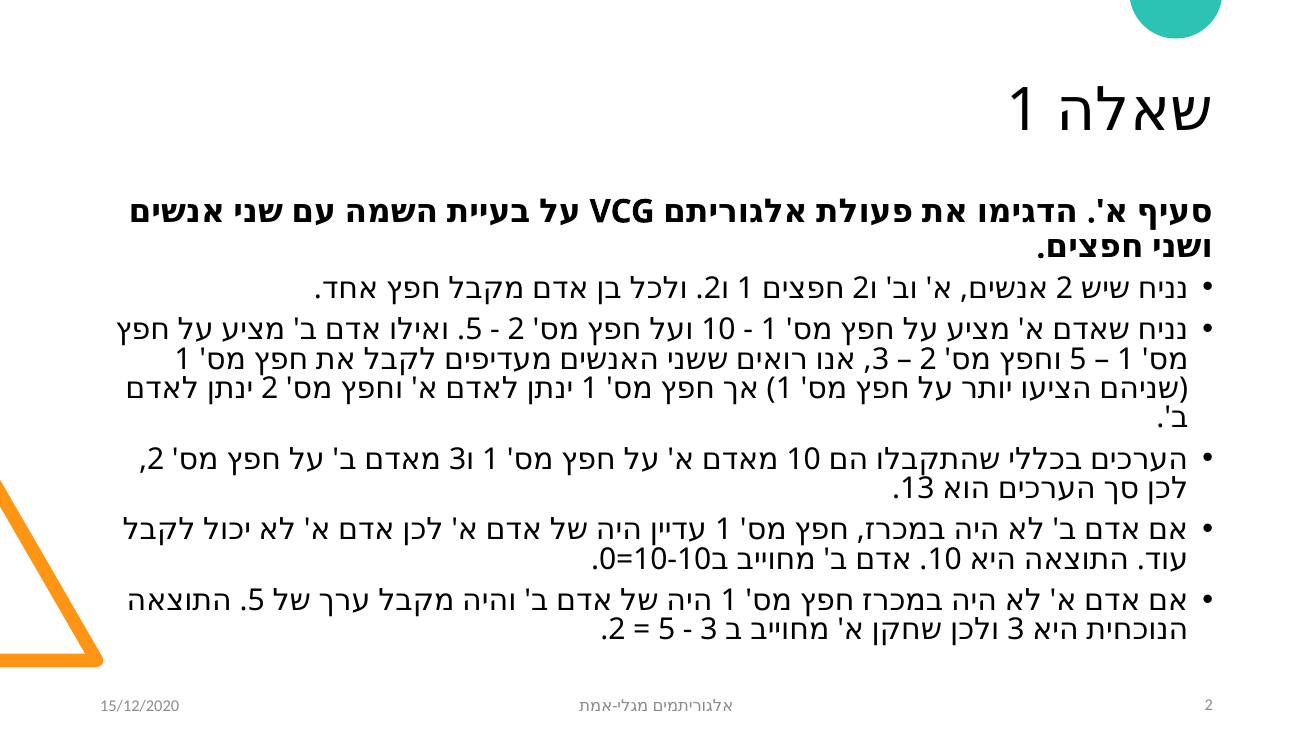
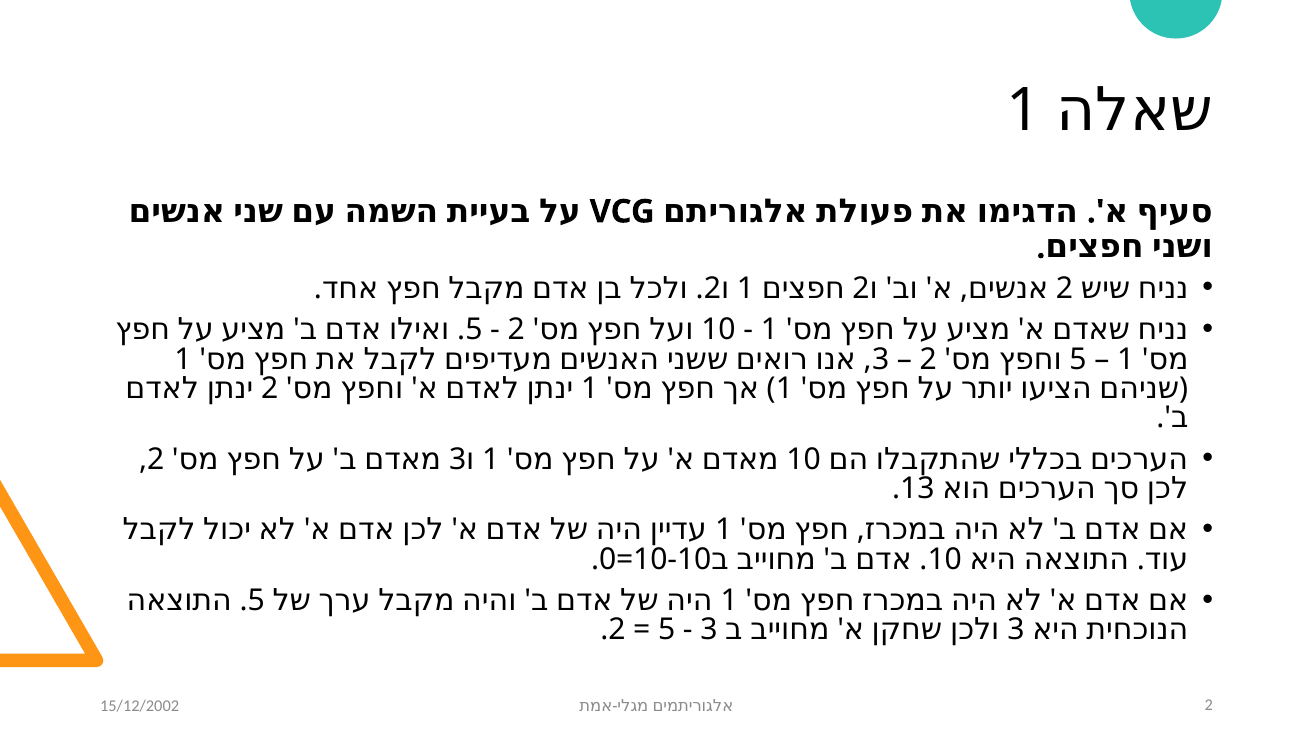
15/12/2020: 15/12/2020 -> 15/12/2002 (140, 705)
